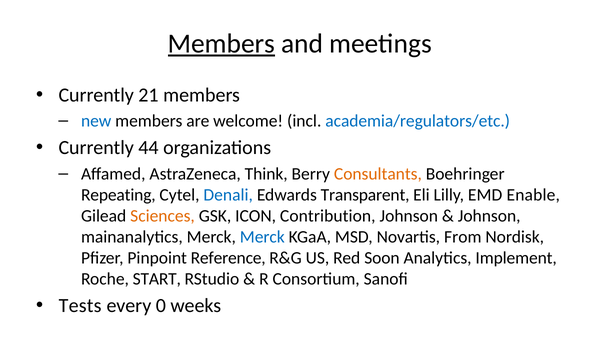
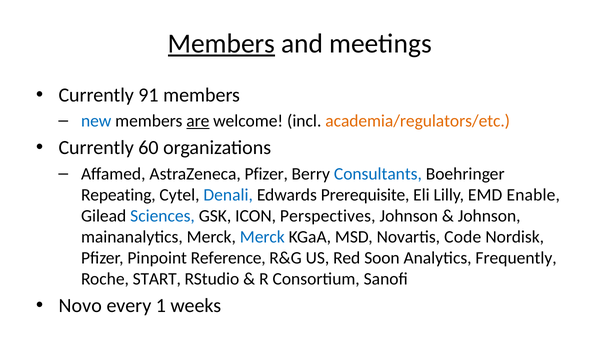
21: 21 -> 91 (148, 95)
are underline: none -> present (198, 121)
academia/regulators/etc colour: blue -> orange (418, 121)
44: 44 -> 60 (148, 148)
AstraZeneca Think: Think -> Pfizer (266, 173)
Consultants colour: orange -> blue (378, 173)
Transparent: Transparent -> Prerequisite (365, 194)
Sciences colour: orange -> blue (163, 215)
Contribution: Contribution -> Perspectives (328, 215)
From: From -> Code (463, 236)
Implement: Implement -> Frequently (516, 257)
Tests: Tests -> Novo (80, 305)
0: 0 -> 1 (161, 305)
